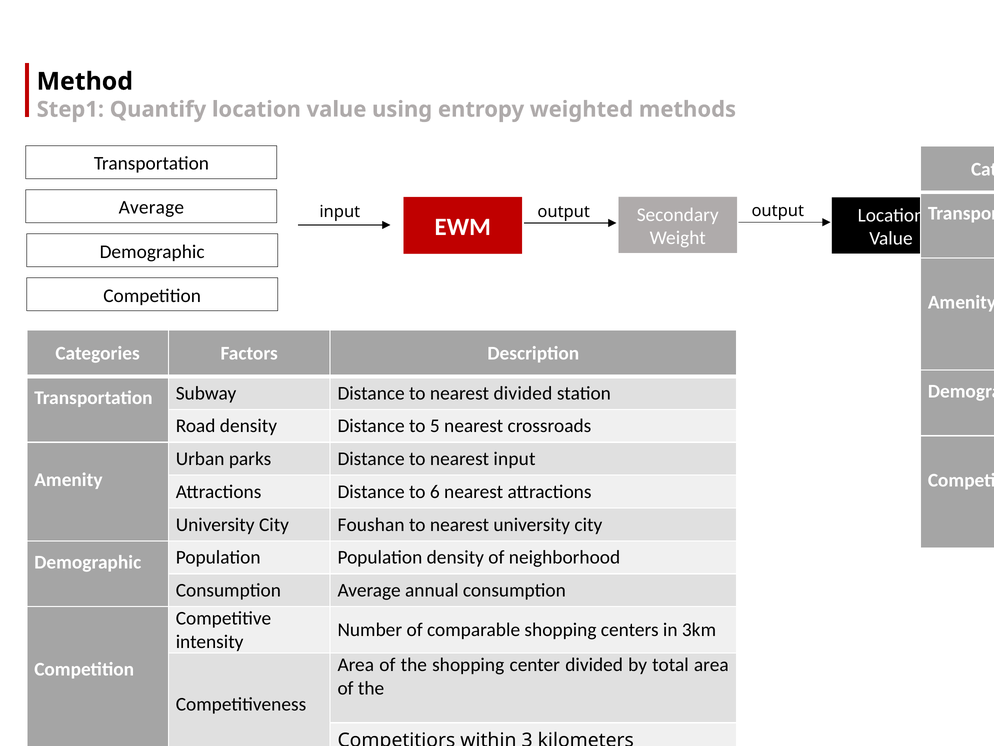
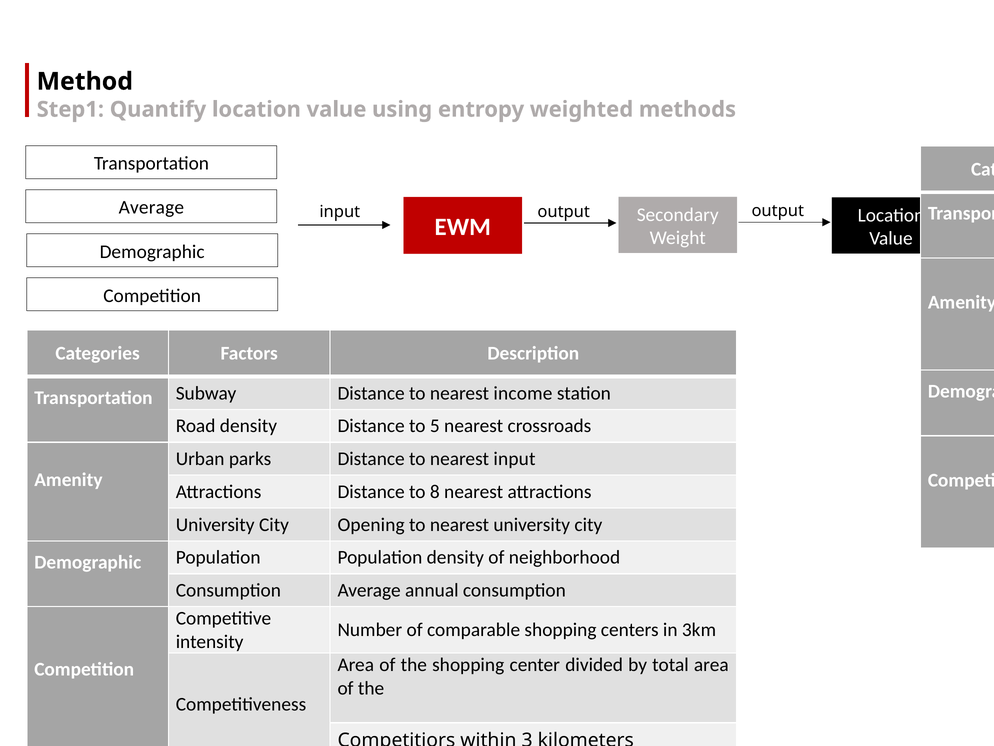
nearest divided: divided -> income (523, 393)
6: 6 -> 8 (435, 491)
Foushan: Foushan -> Opening (371, 524)
